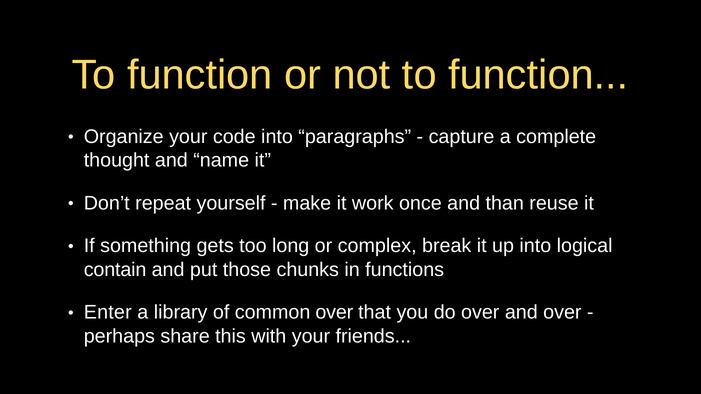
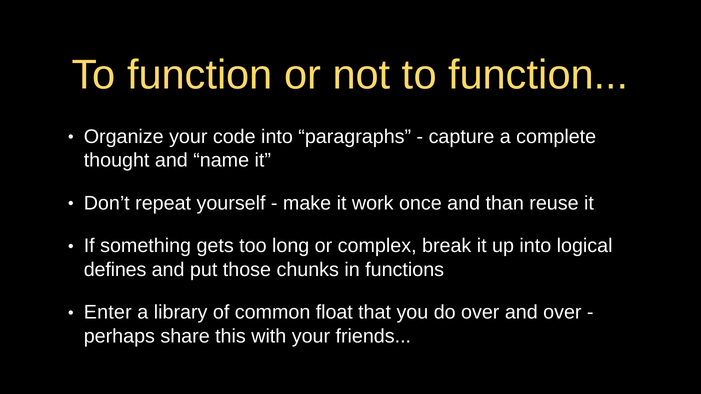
contain: contain -> defines (115, 270)
common over: over -> float (334, 313)
